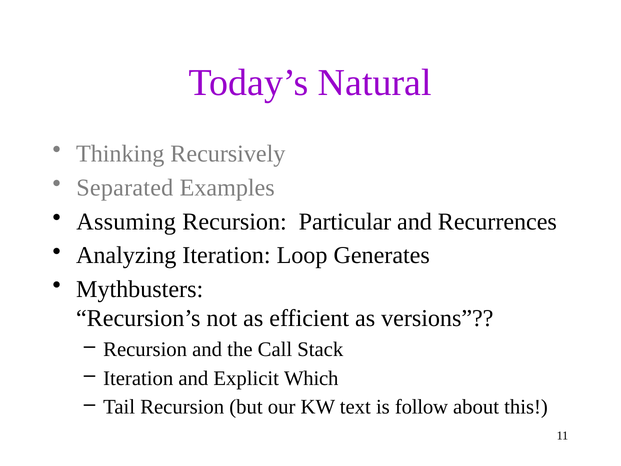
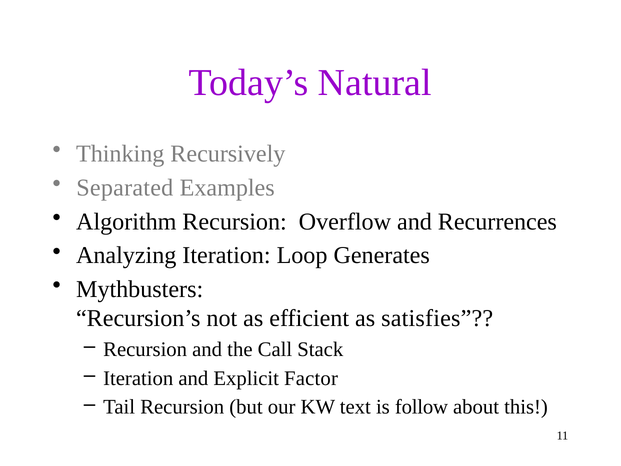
Assuming: Assuming -> Algorithm (126, 222)
Particular: Particular -> Overflow (345, 222)
versions: versions -> satisfies (437, 318)
Which: Which -> Factor (311, 378)
